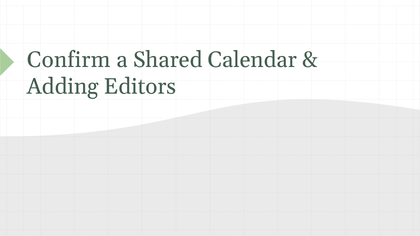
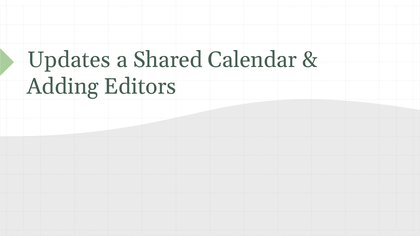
Confirm: Confirm -> Updates (69, 60)
